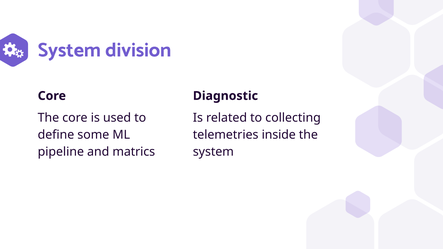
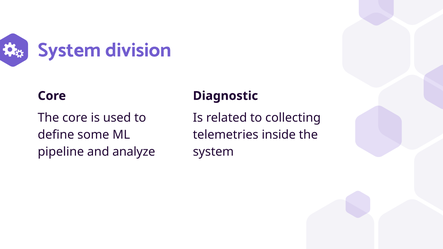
matrics: matrics -> analyze (134, 152)
